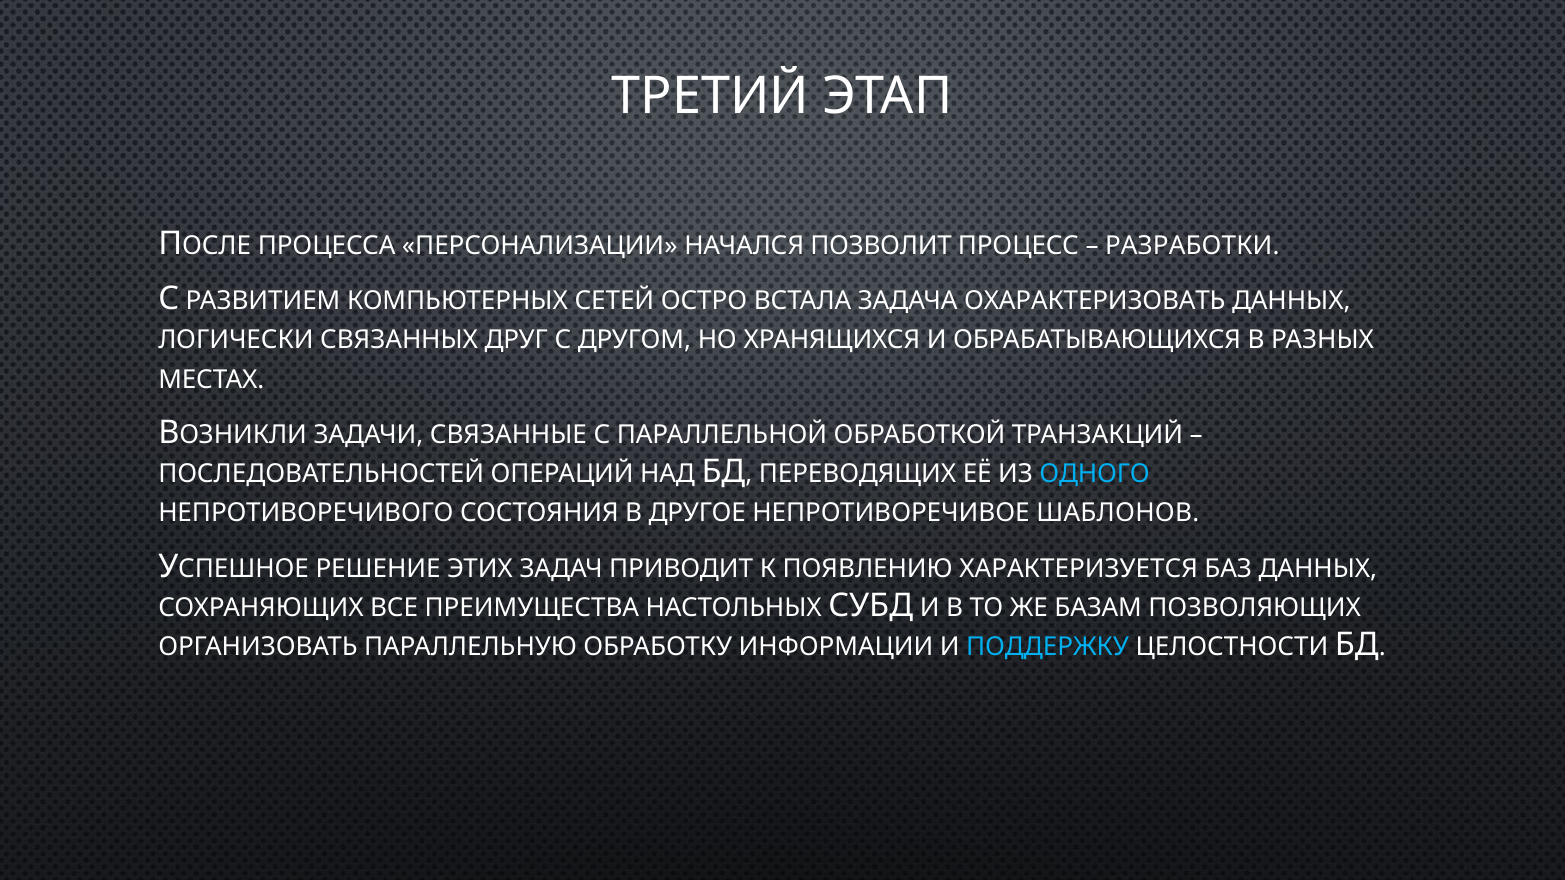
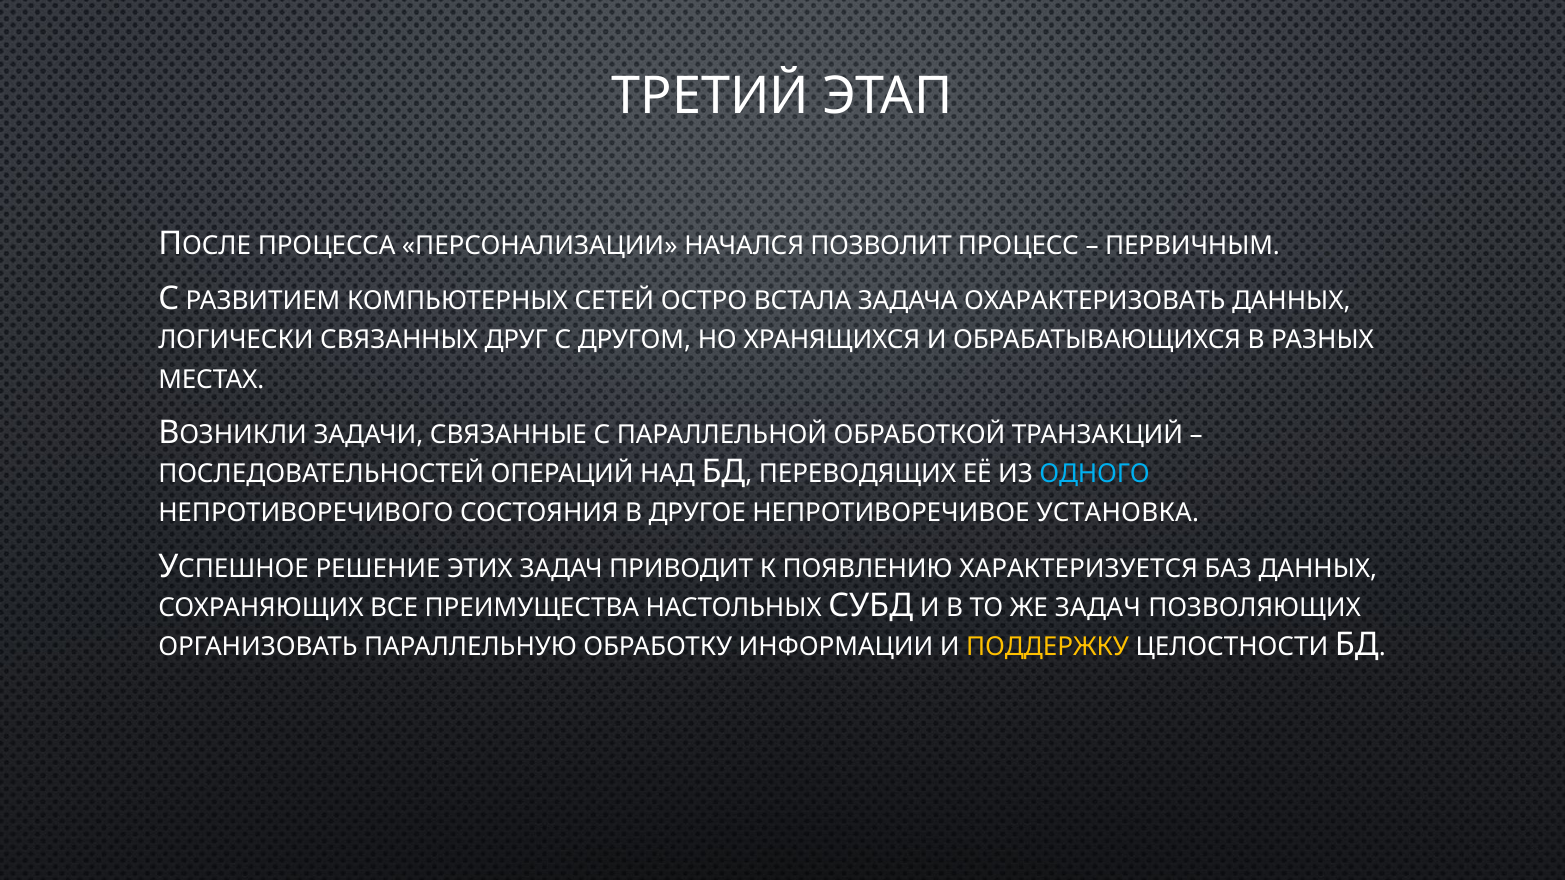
РАЗРАБОТКИ: РАЗРАБОТКИ -> ПЕРВИЧНЫМ (1192, 246)
ШАБЛОНОВ: ШАБЛОНОВ -> УСТАНОВКА (1118, 513)
ЖЕ БАЗАМ: БАЗАМ -> ЗАДАЧ (1098, 608)
ПОДДЕРЖКУ colour: light blue -> yellow (1048, 647)
